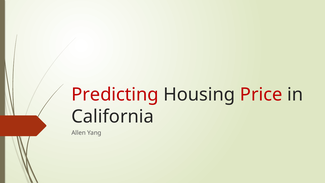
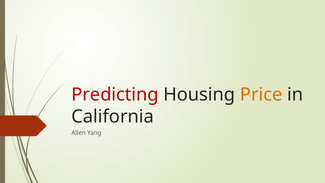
Price colour: red -> orange (261, 94)
